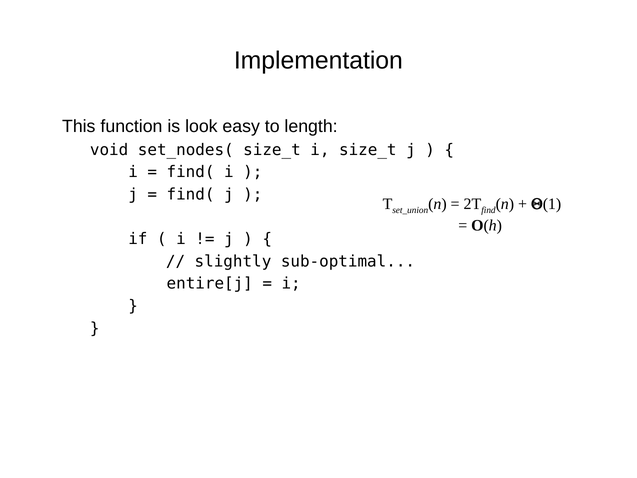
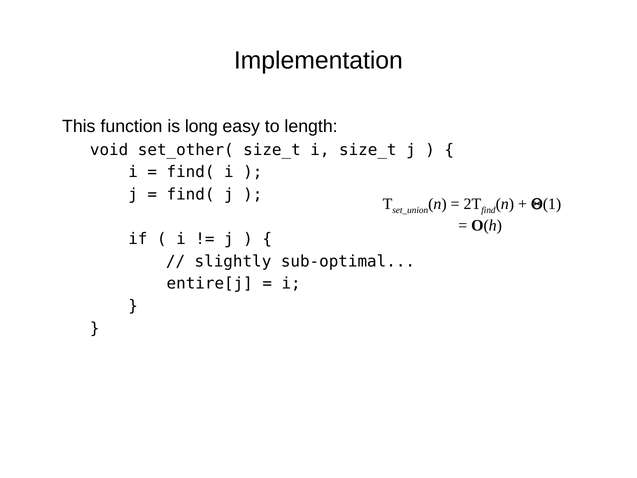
look: look -> long (201, 127)
set_nodes(: set_nodes( -> set_other( (186, 150)
